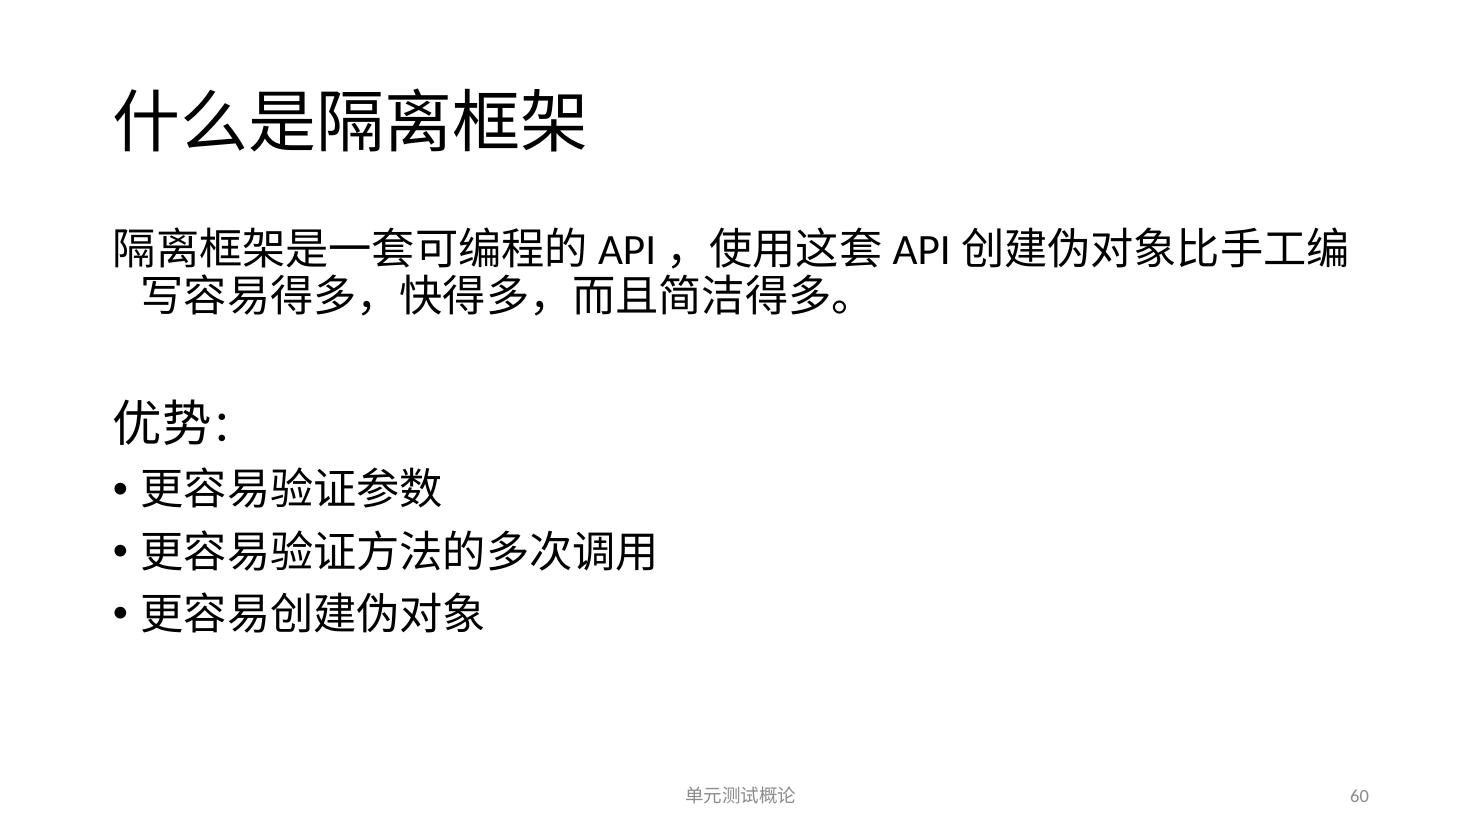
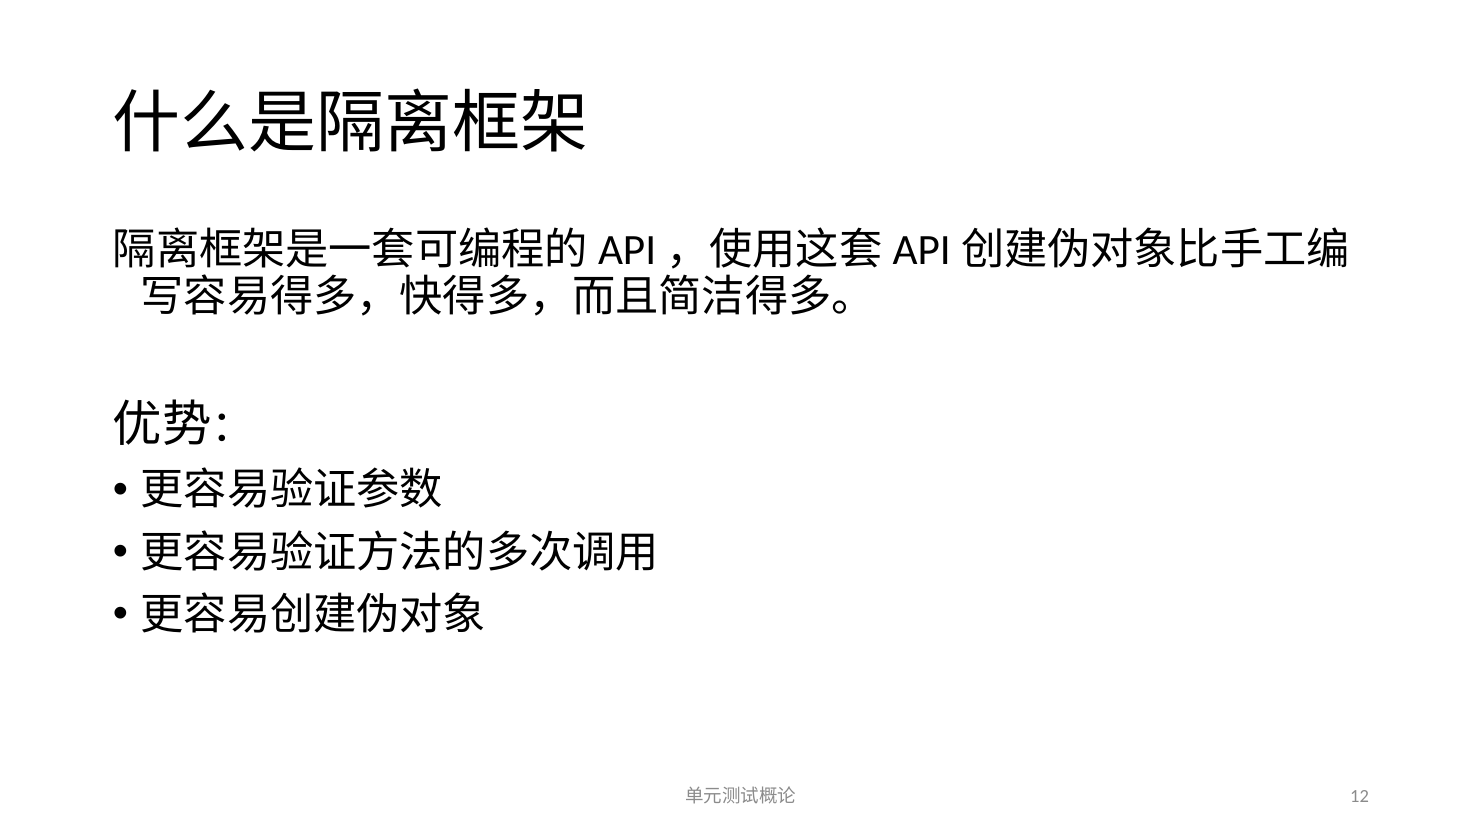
60: 60 -> 12 (1360, 796)
